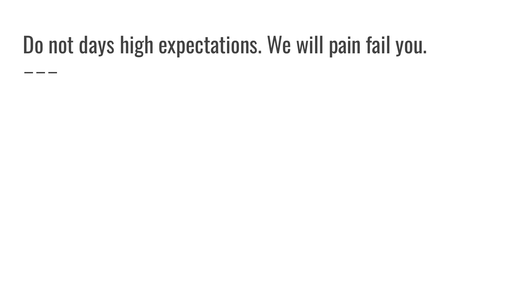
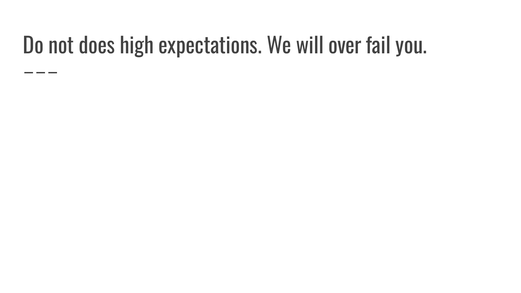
days: days -> does (97, 46)
pain: pain -> over (345, 46)
